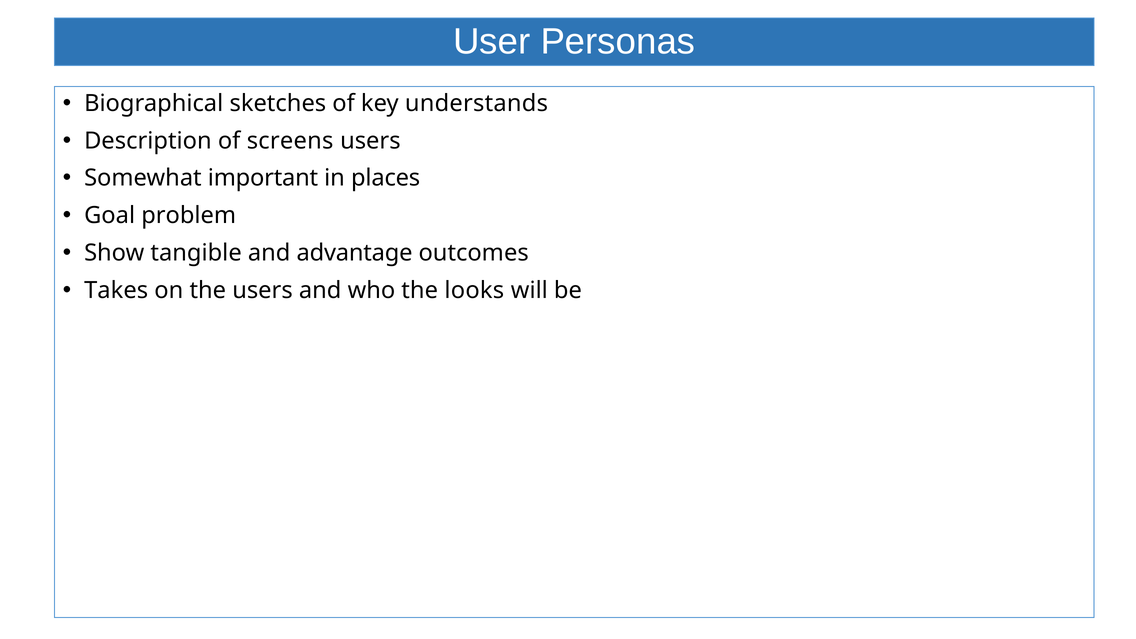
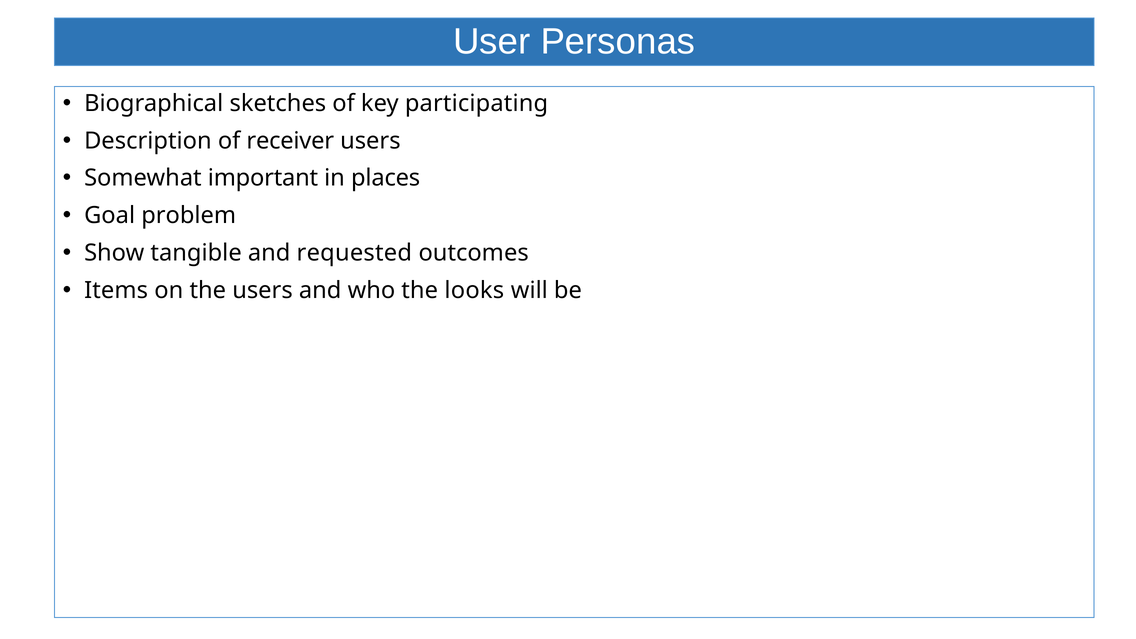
understands: understands -> participating (476, 103)
screens: screens -> receiver (290, 141)
advantage: advantage -> requested (354, 253)
Takes: Takes -> Items (116, 290)
